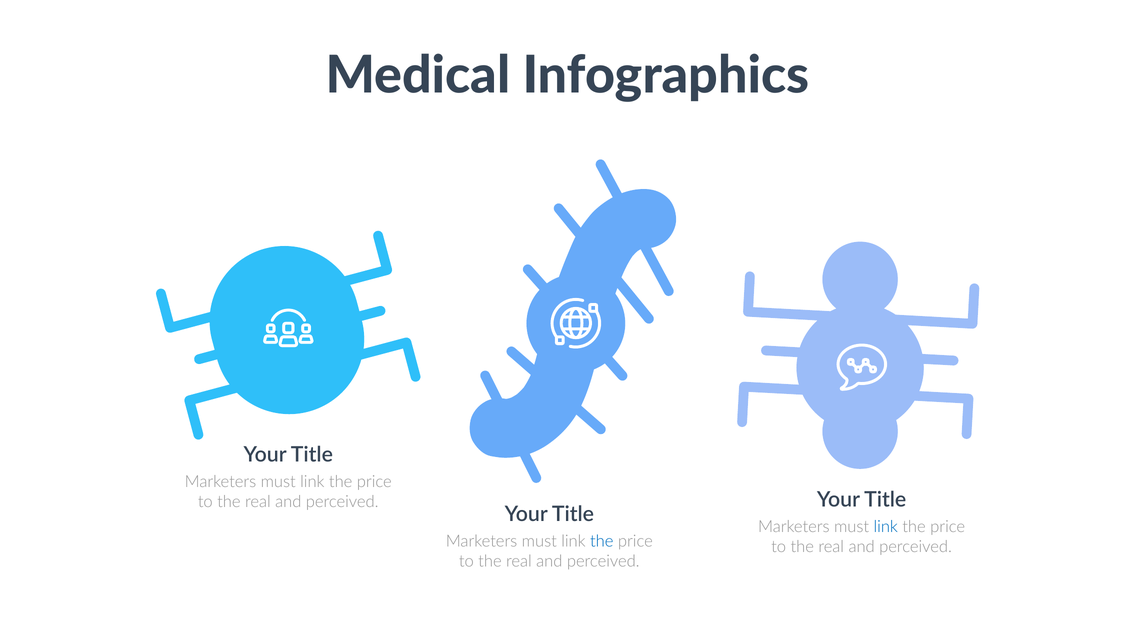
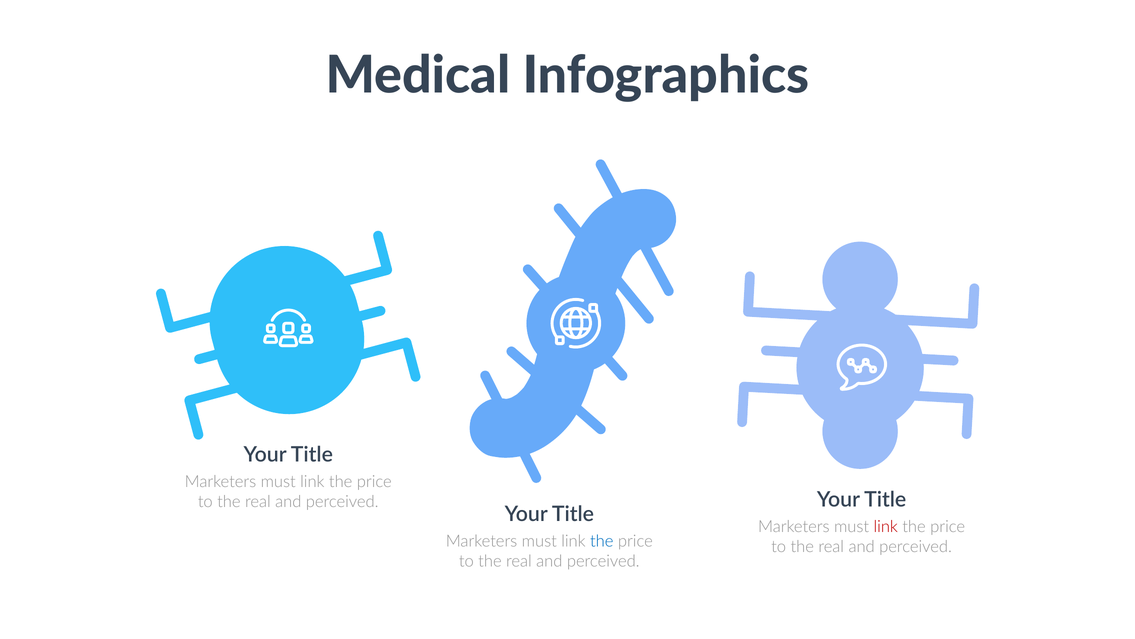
link colour: blue -> red (886, 526)
